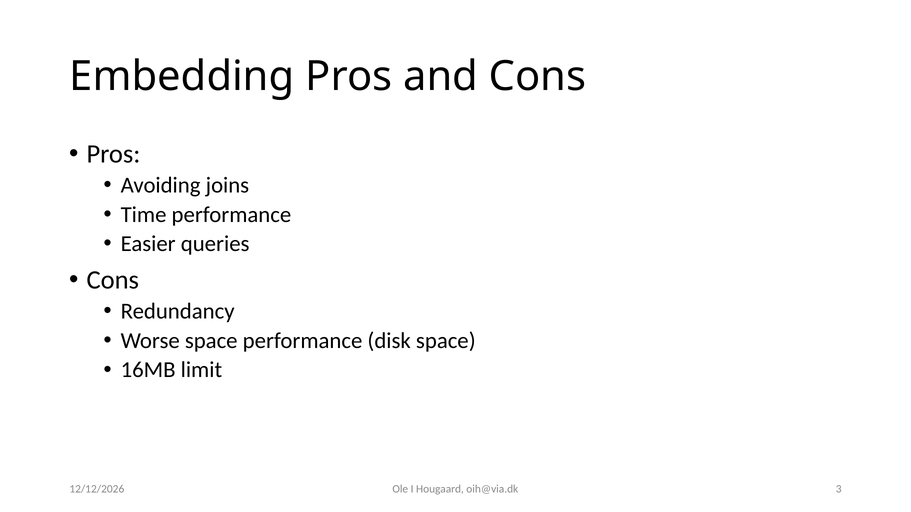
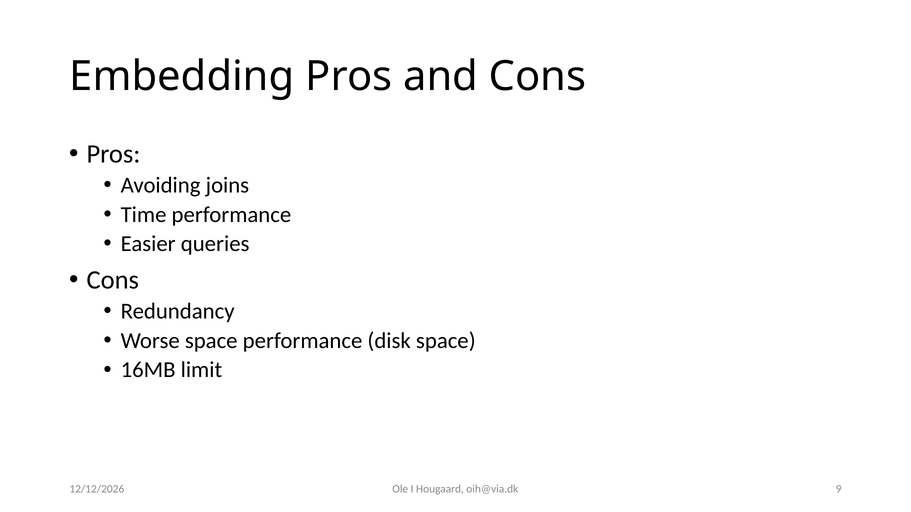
3: 3 -> 9 (839, 489)
